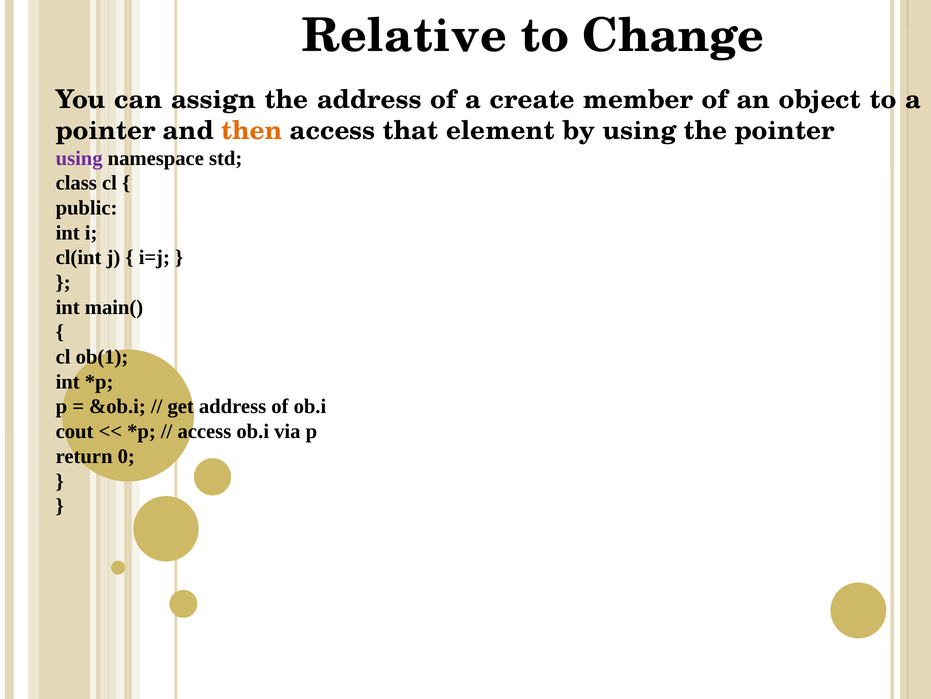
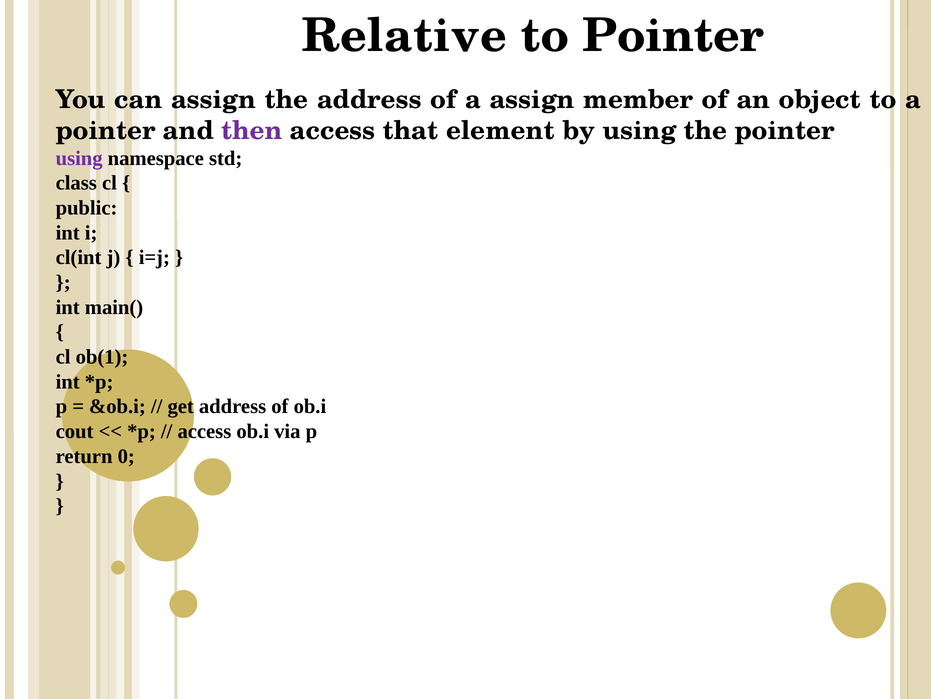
to Change: Change -> Pointer (673, 36)
a create: create -> assign (532, 99)
then colour: orange -> purple (252, 131)
